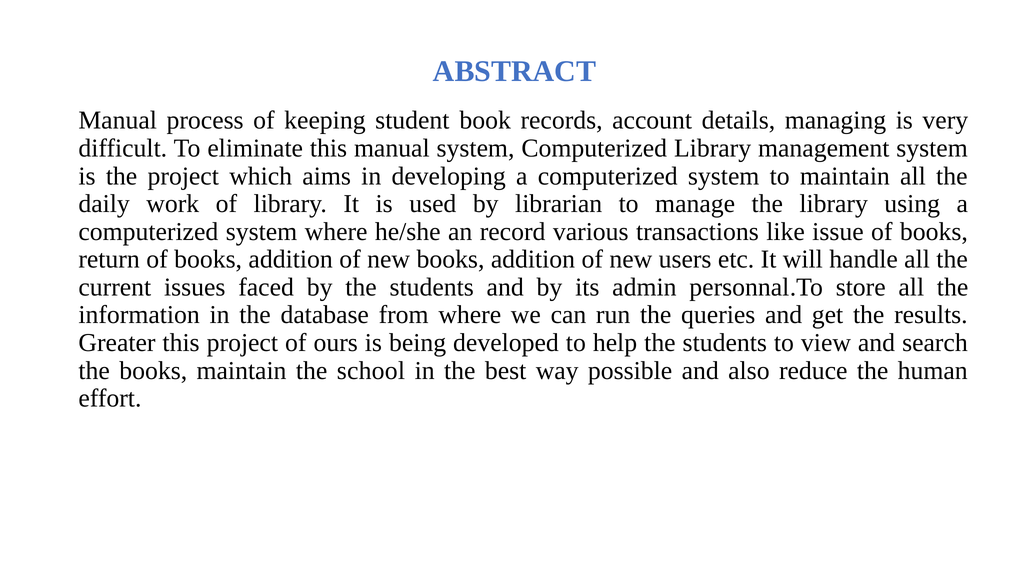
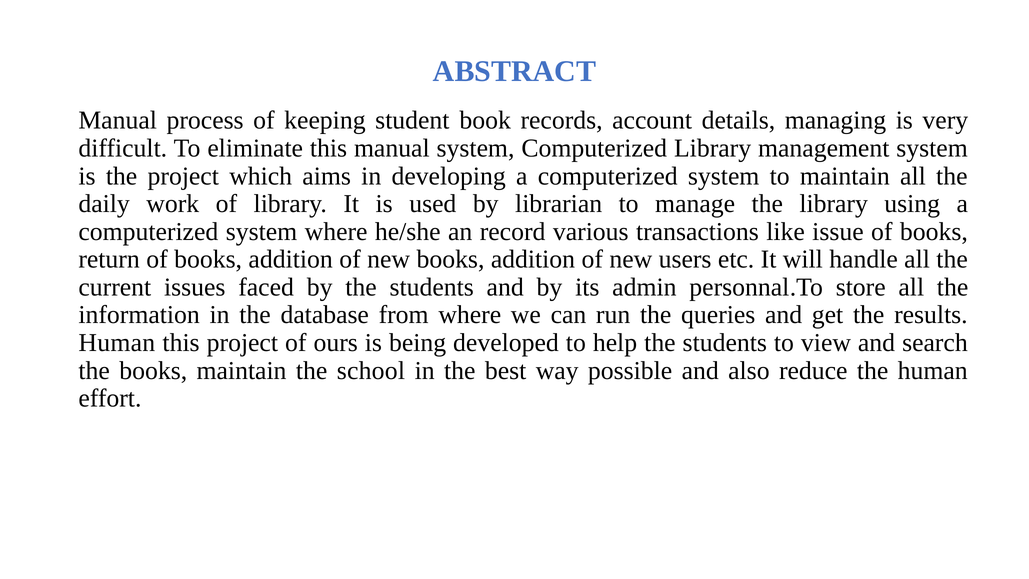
Greater: Greater -> Human (117, 343)
